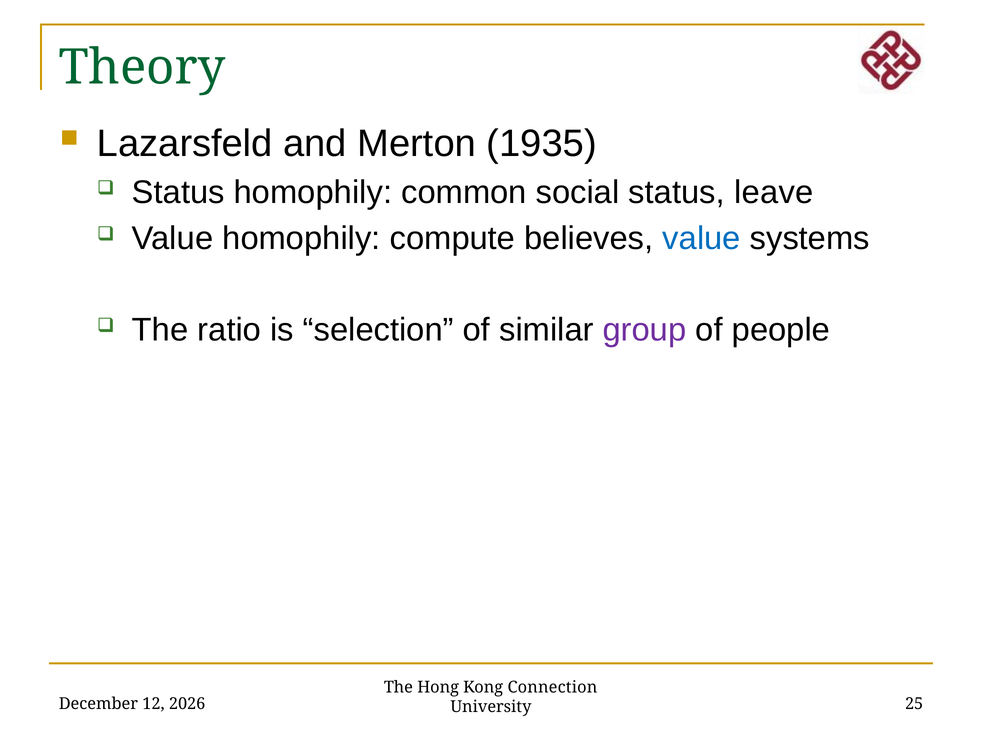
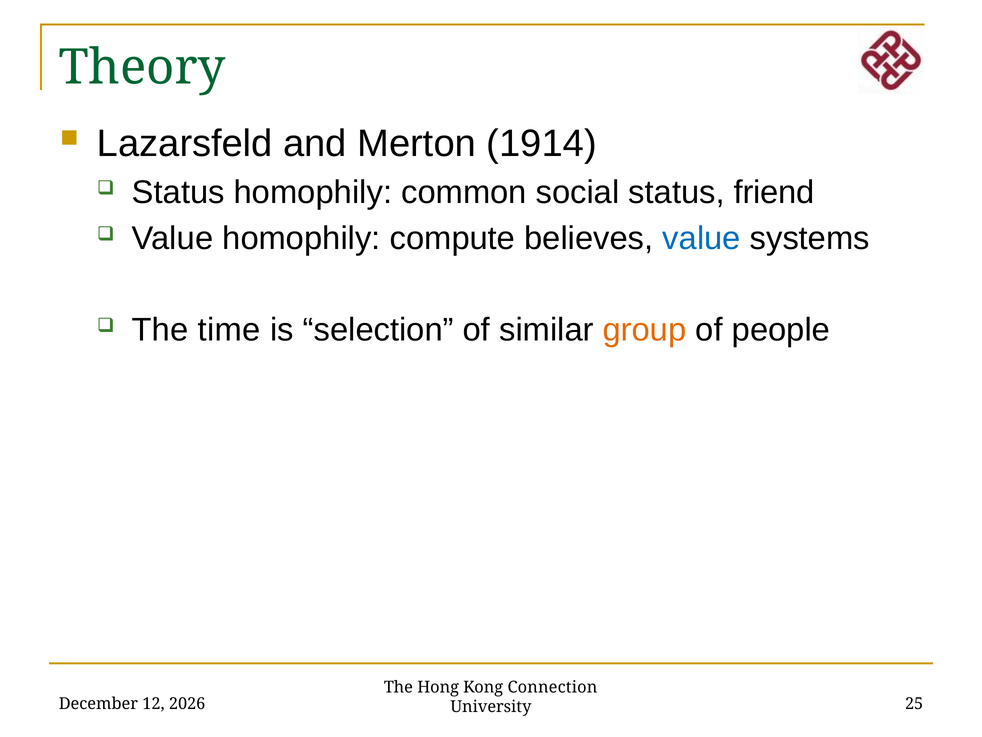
1935: 1935 -> 1914 (542, 144)
leave: leave -> friend (774, 192)
ratio: ratio -> time (229, 330)
group colour: purple -> orange (645, 330)
